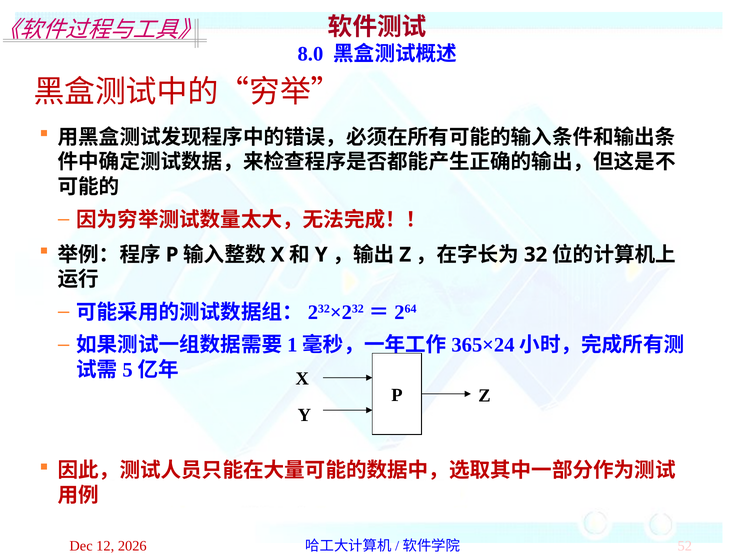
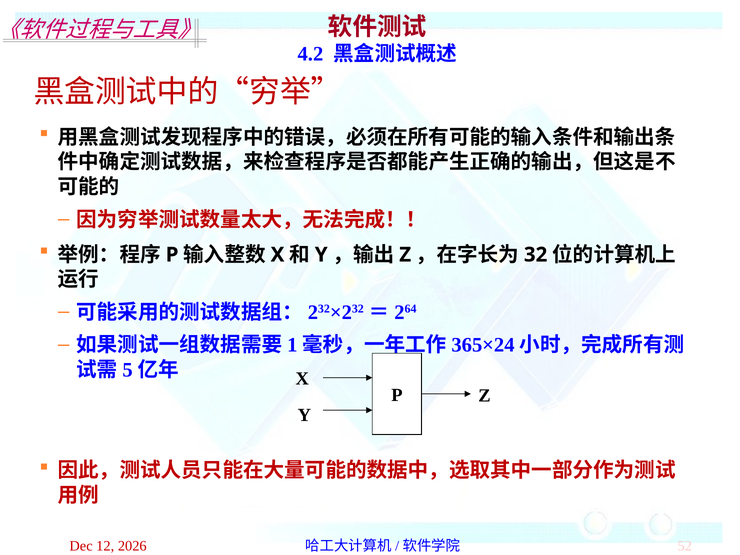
8.0: 8.0 -> 4.2 (310, 54)
